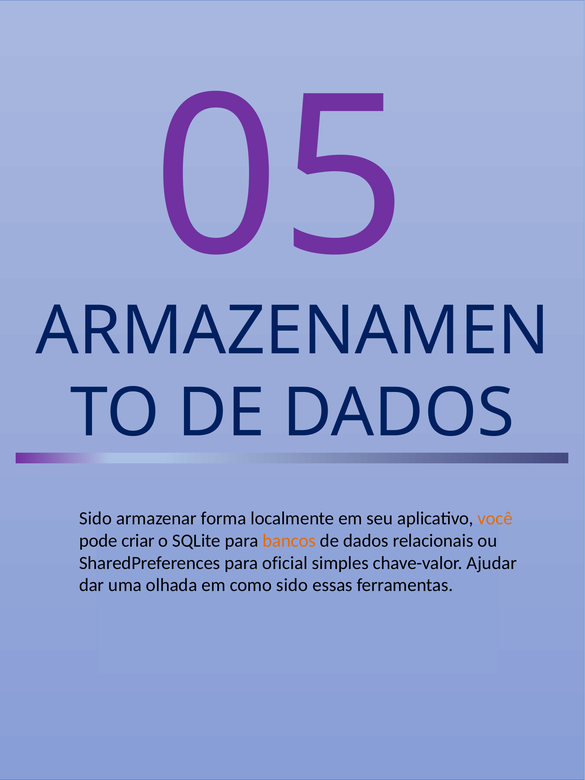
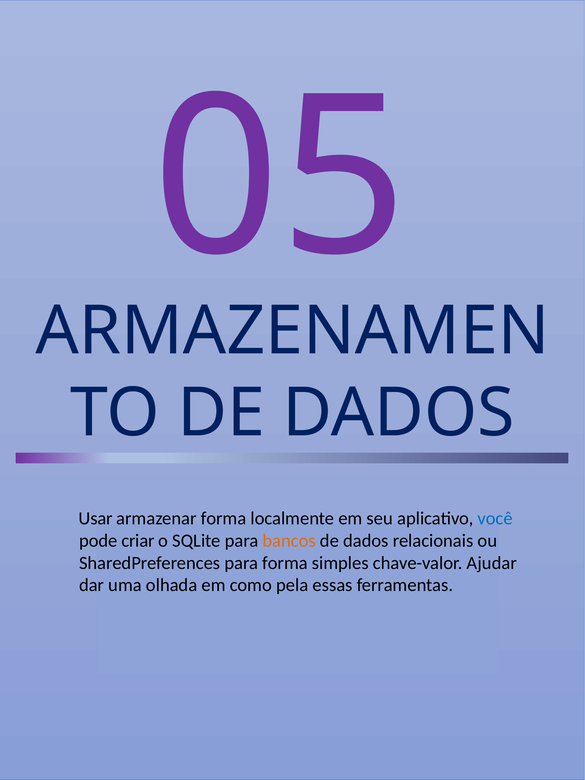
Sido: Sido -> Usar (96, 518)
você colour: orange -> blue (495, 518)
para oficial: oficial -> forma (285, 563)
como sido: sido -> pela (292, 585)
